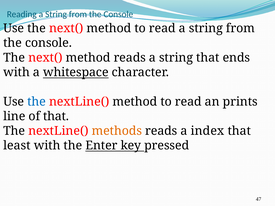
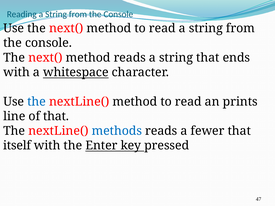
methods colour: orange -> blue (117, 131)
index: index -> fewer (208, 131)
least: least -> itself (17, 146)
